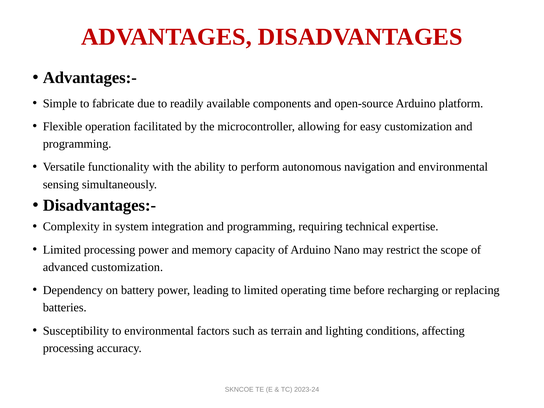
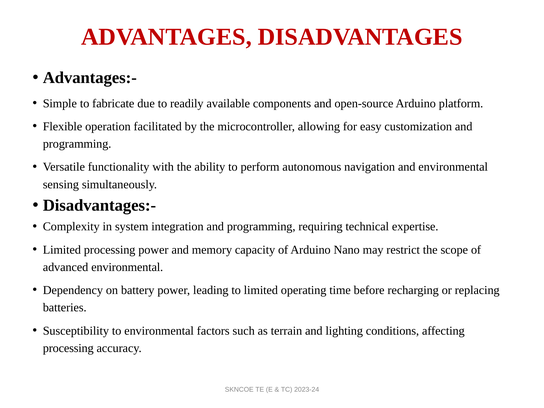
advanced customization: customization -> environmental (127, 267)
